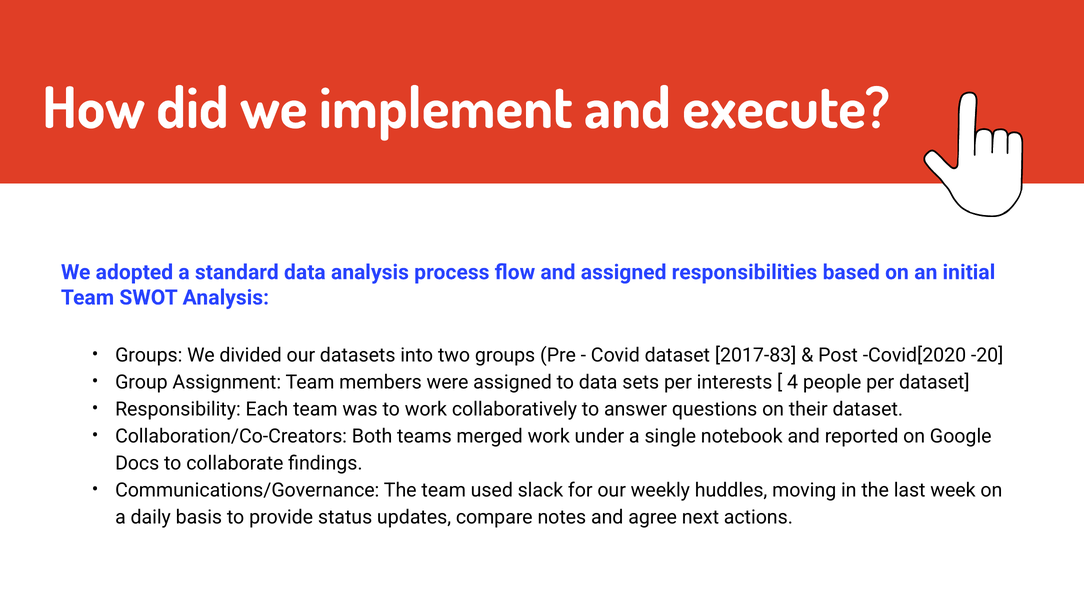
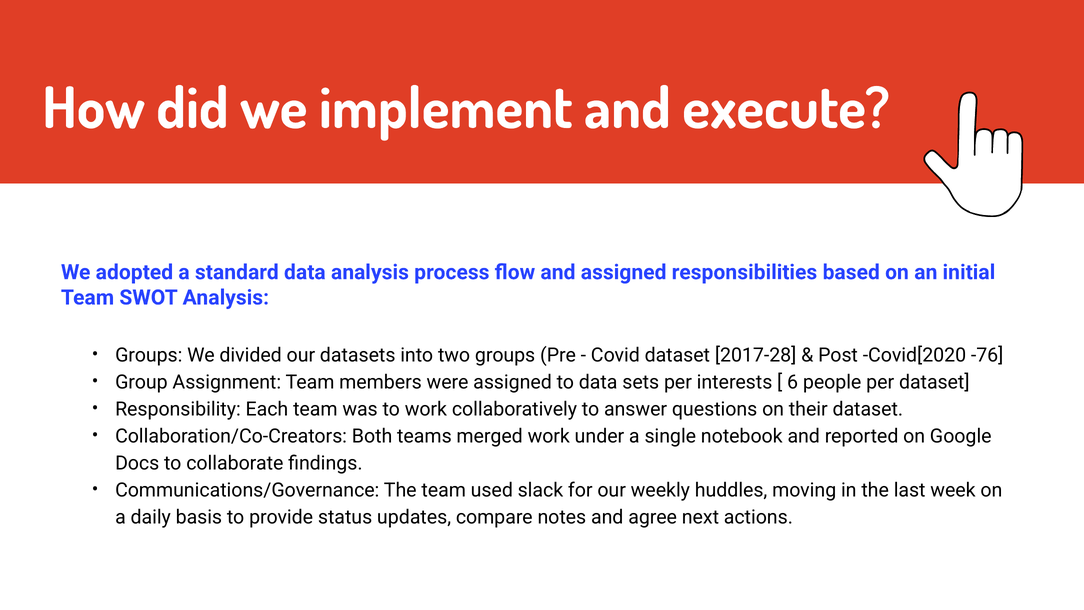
2017-83: 2017-83 -> 2017-28 (756, 355)
-20: -20 -> -76 (987, 355)
4: 4 -> 6 (793, 382)
